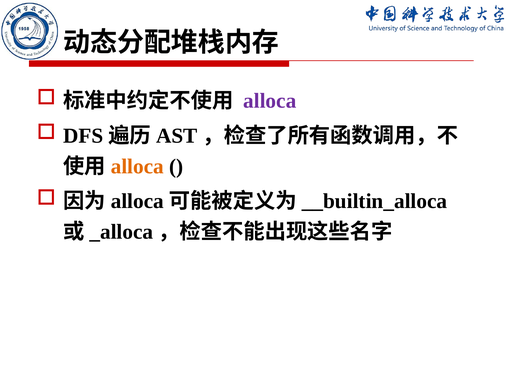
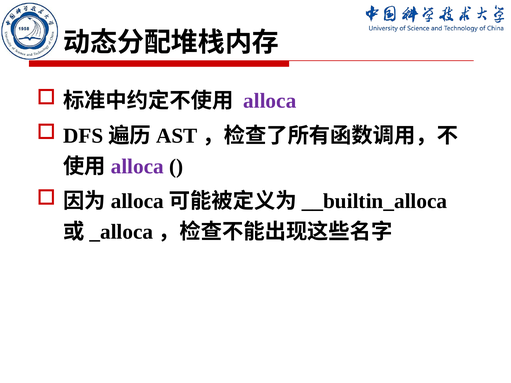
alloca colour: orange -> purple (137, 166)
